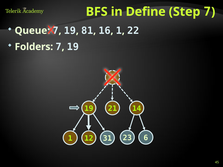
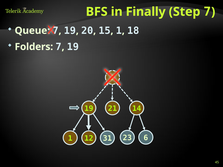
Define: Define -> Finally (146, 12)
81: 81 -> 20 (87, 31)
16: 16 -> 15 (105, 31)
22: 22 -> 18 (133, 31)
